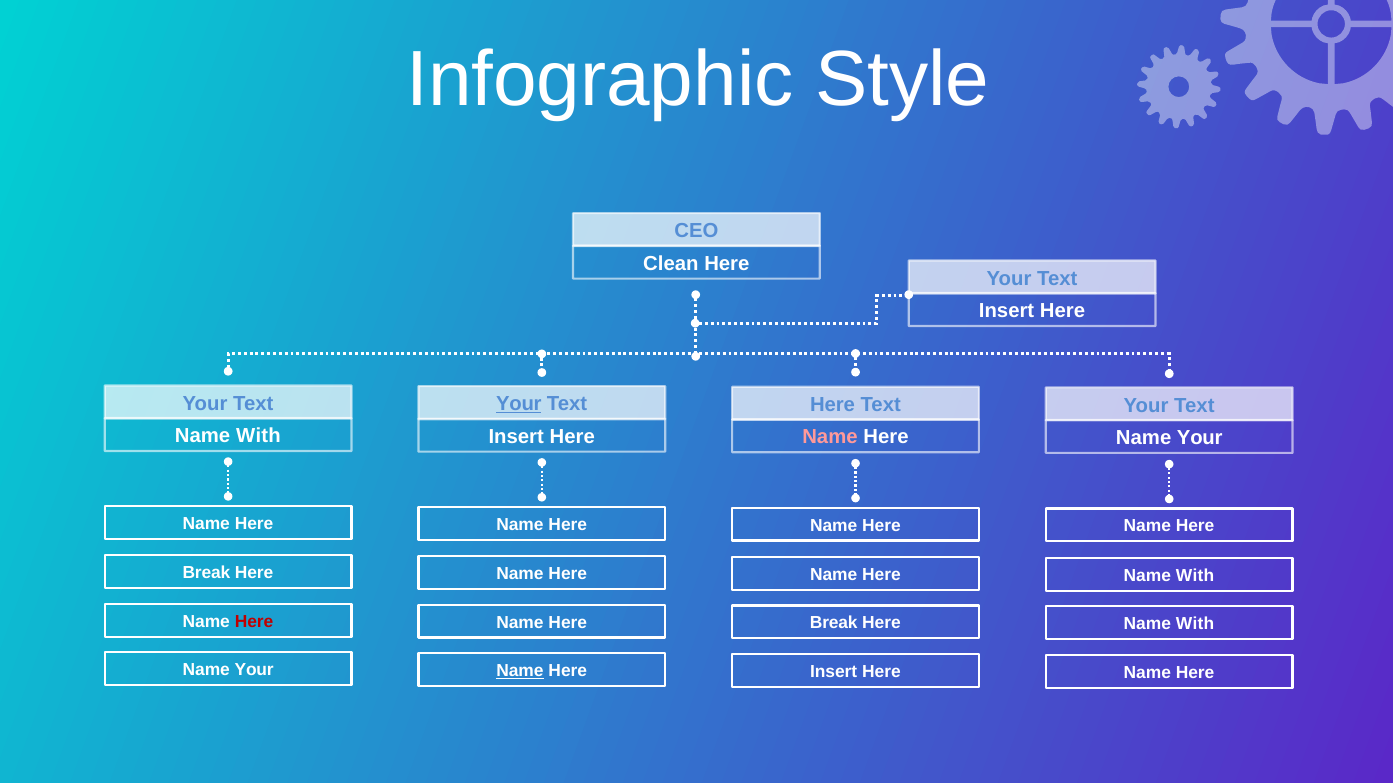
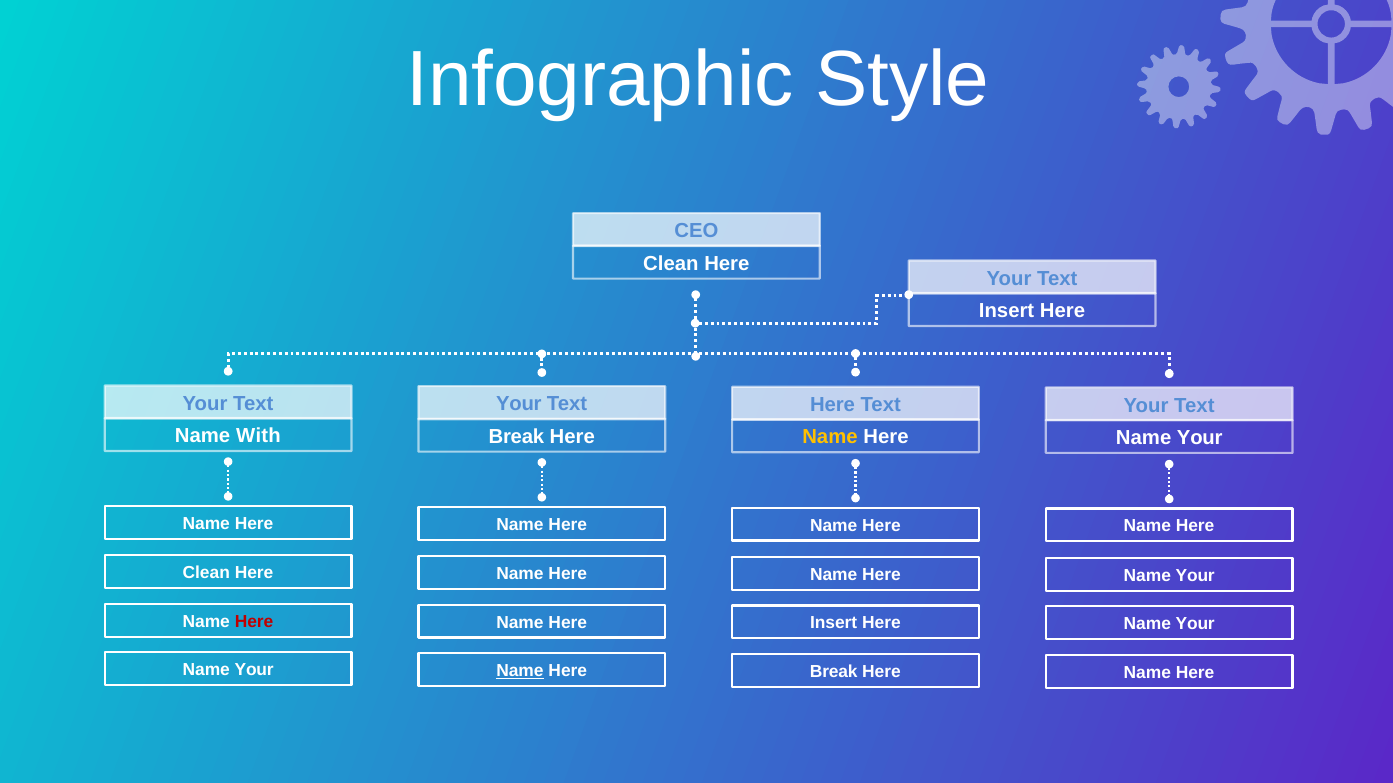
Your underline: present -> none (519, 404)
Insert: Insert -> Break (516, 437)
Name colour: pink -> yellow (830, 437)
Break: Break -> Clean (206, 573)
With: With -> Your (1195, 576)
Break: Break -> Insert (834, 624)
With: With -> Your (1195, 624)
Insert: Insert -> Break (834, 672)
